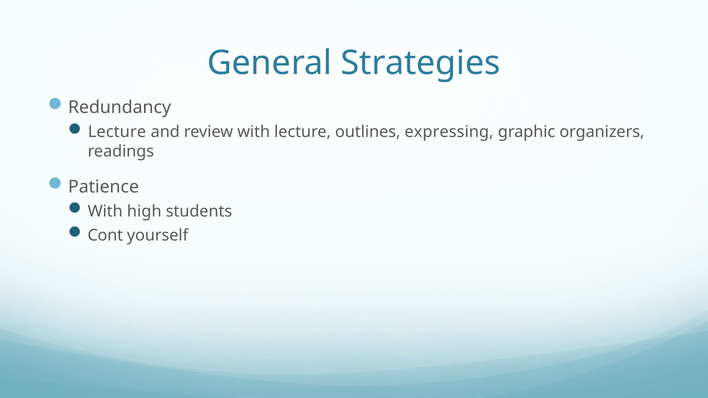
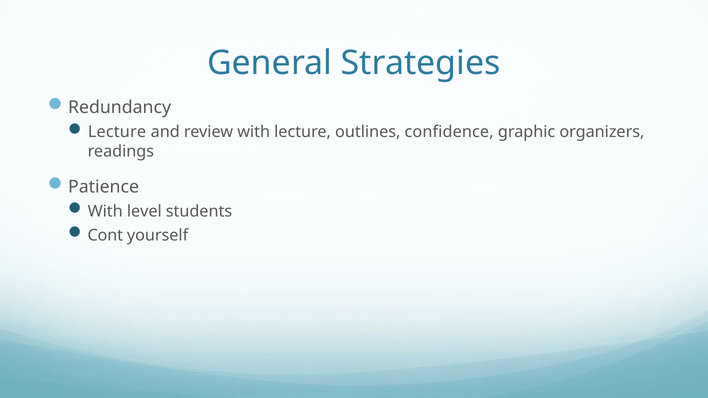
expressing: expressing -> confidence (449, 132)
high: high -> level (144, 211)
